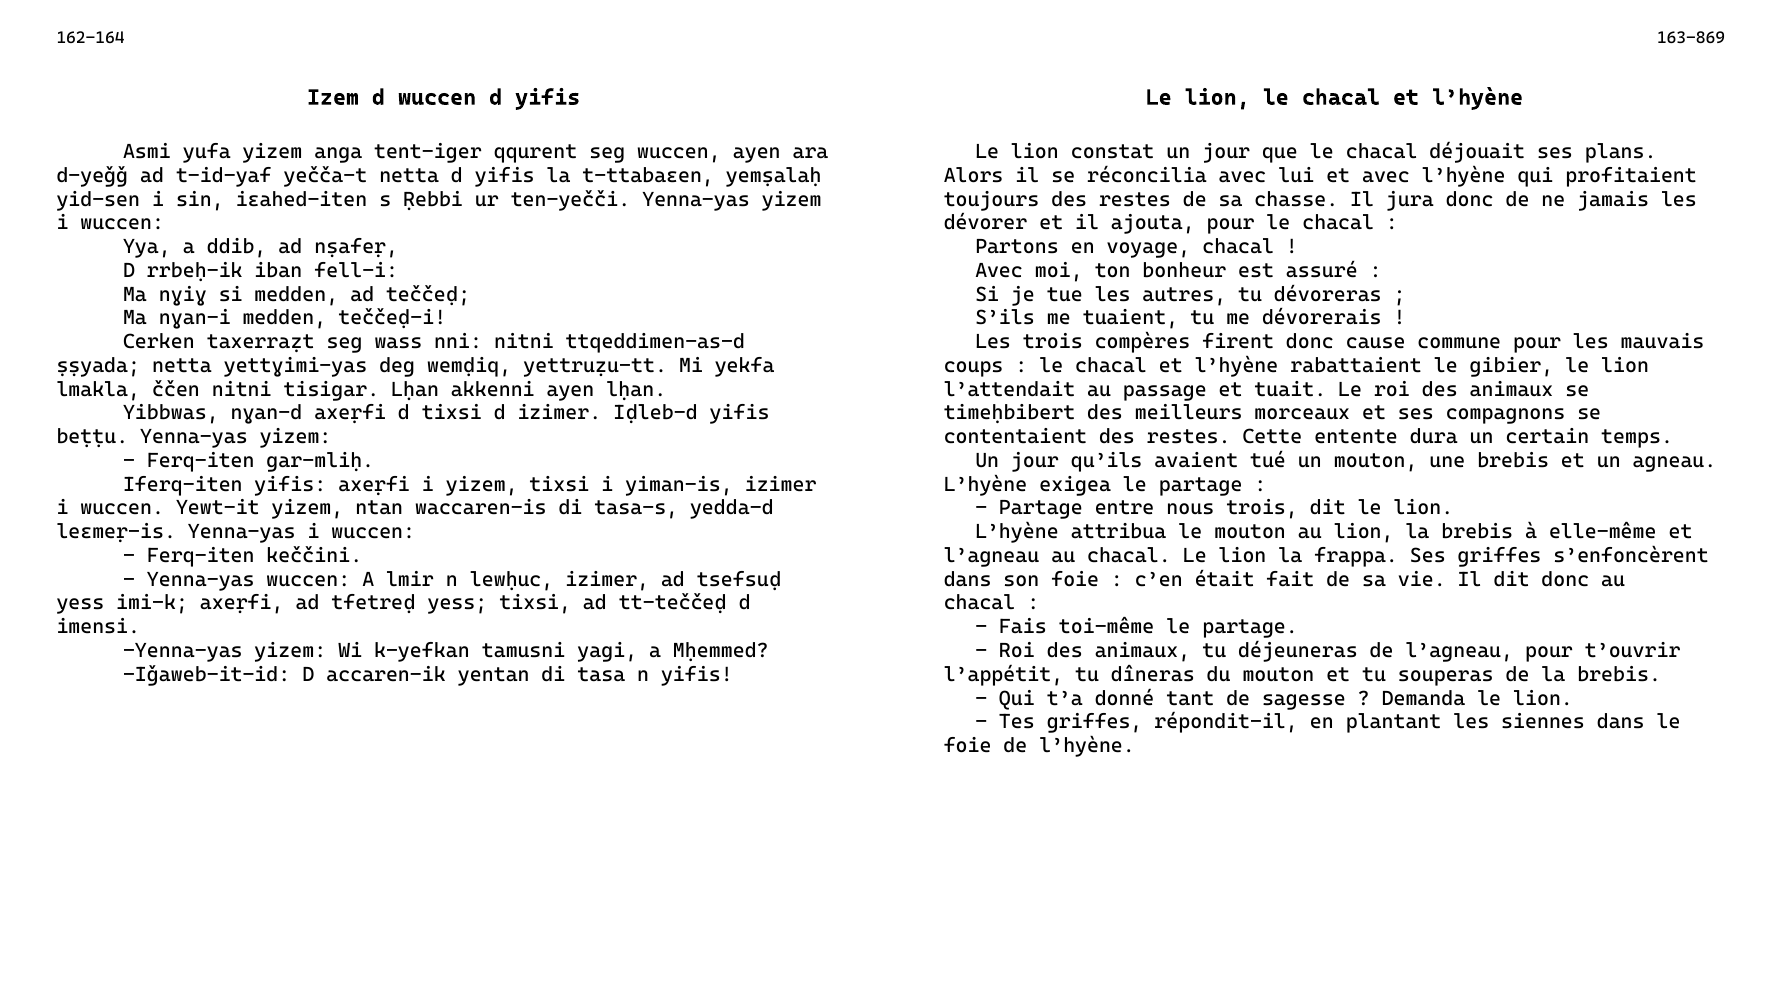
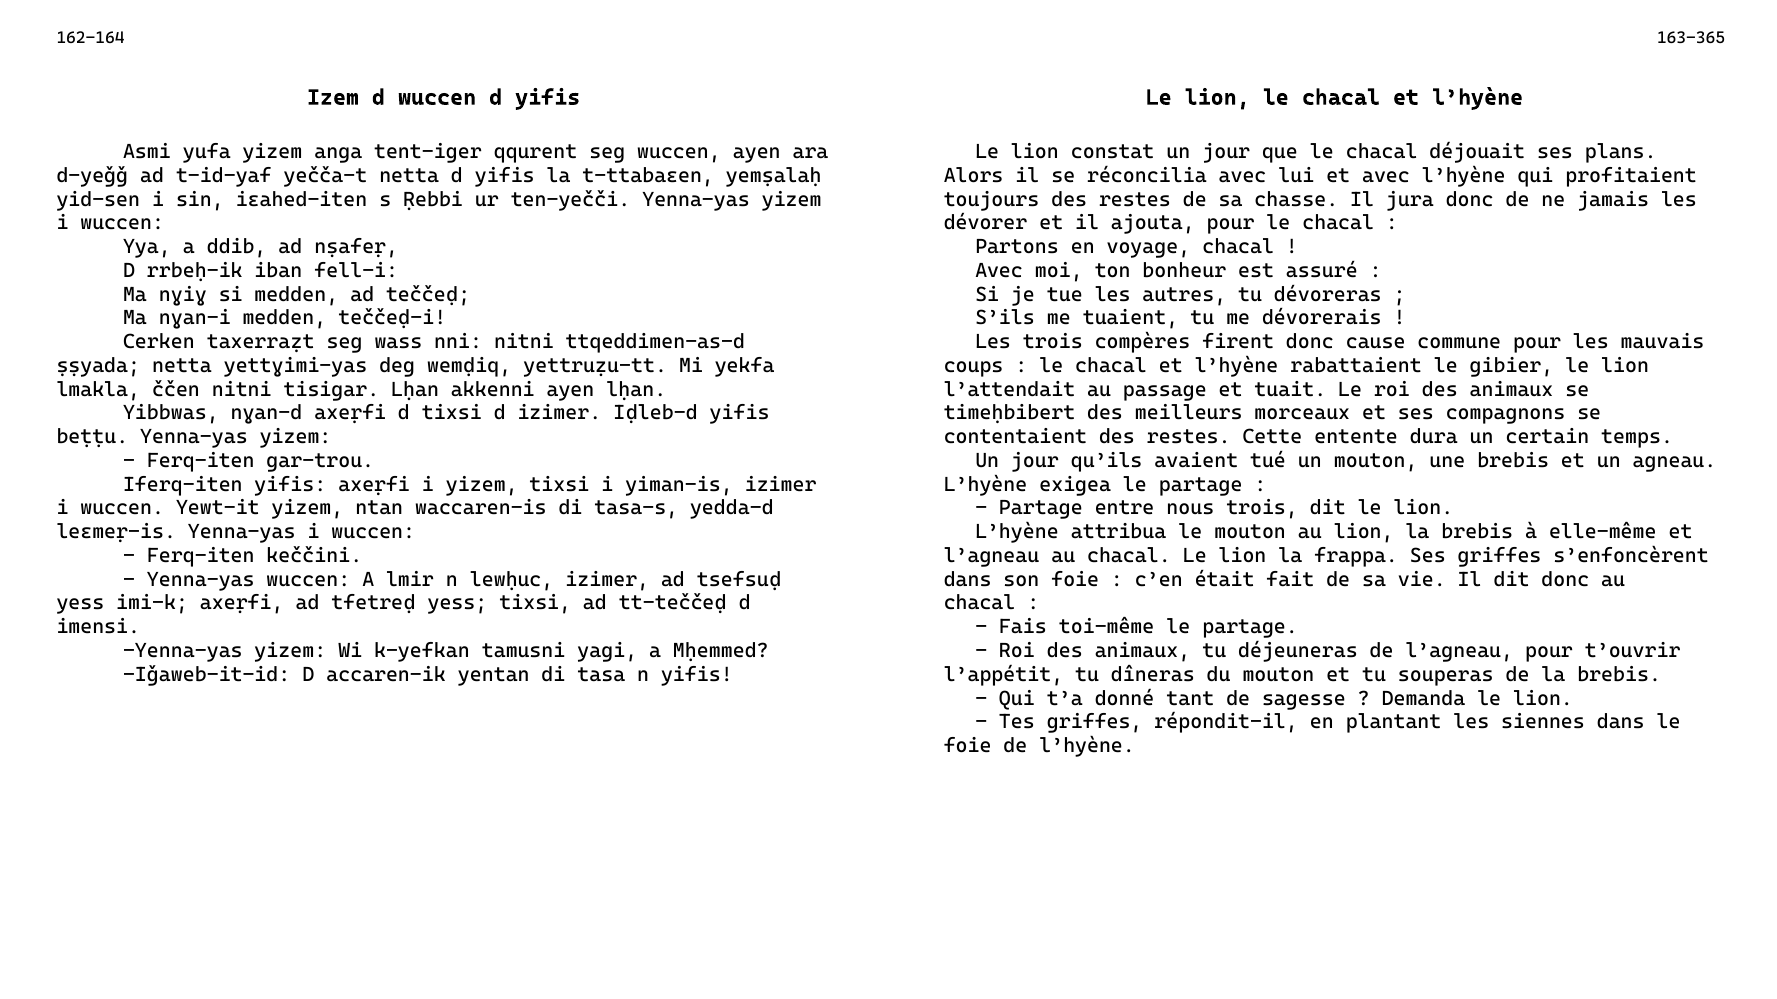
163-869: 163-869 -> 163-365 (1691, 38)
gar-mliḥ: gar-mliḥ -> gar-trou (320, 461)
